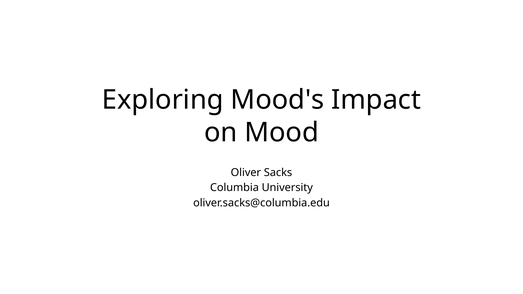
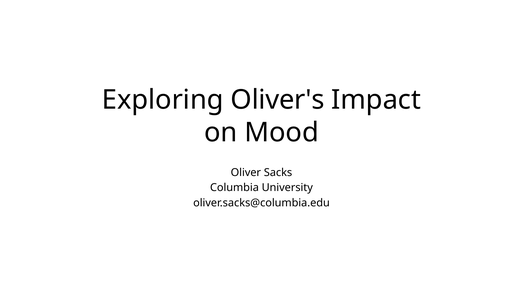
Mood's: Mood's -> Oliver's (278, 100)
